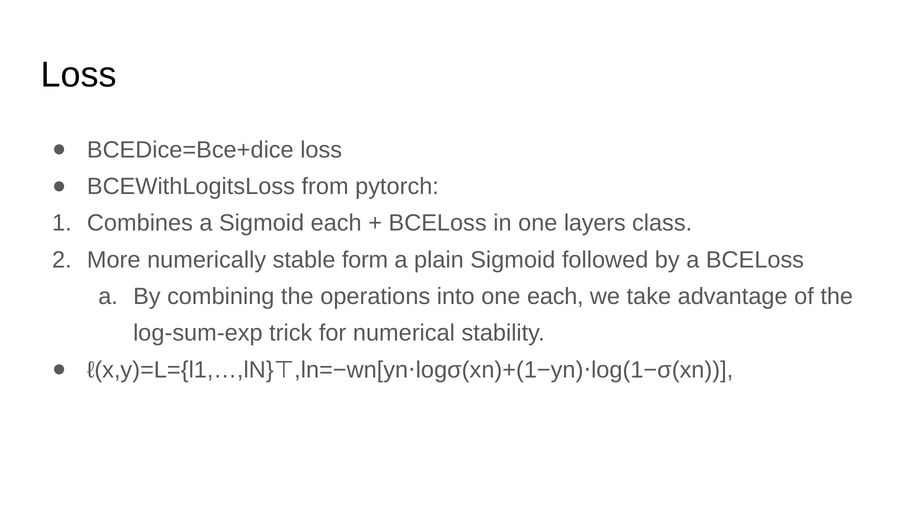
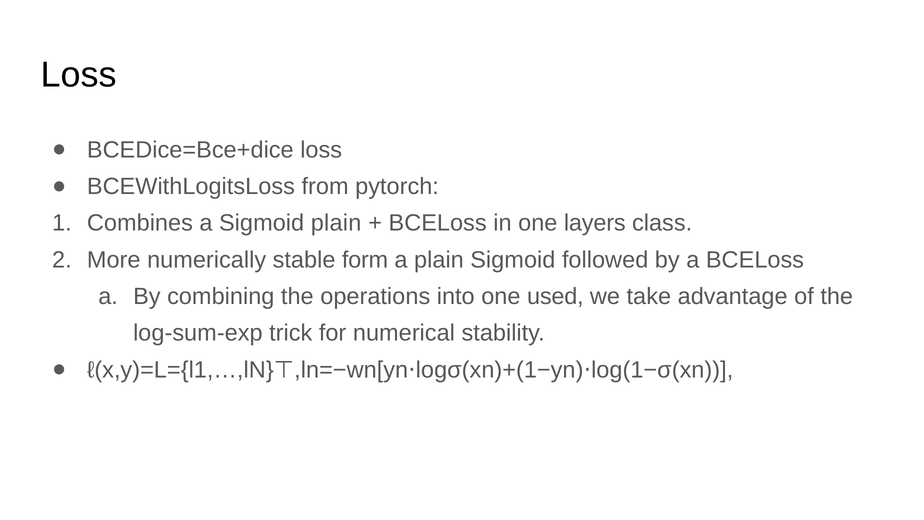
Sigmoid each: each -> plain (336, 223)
one each: each -> used (555, 296)
